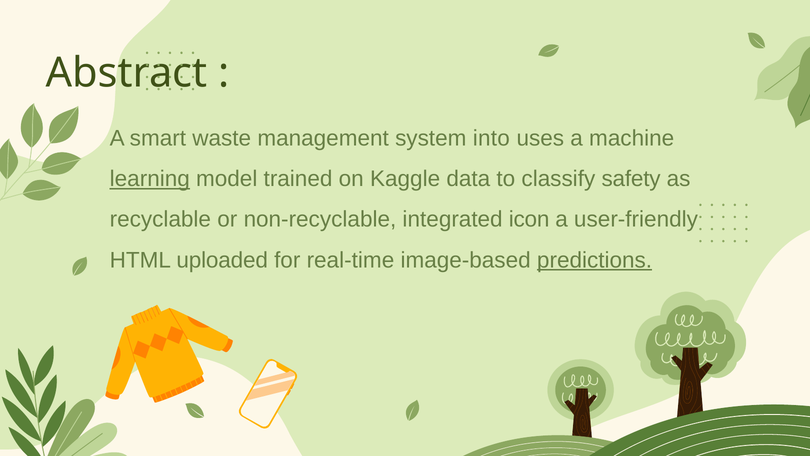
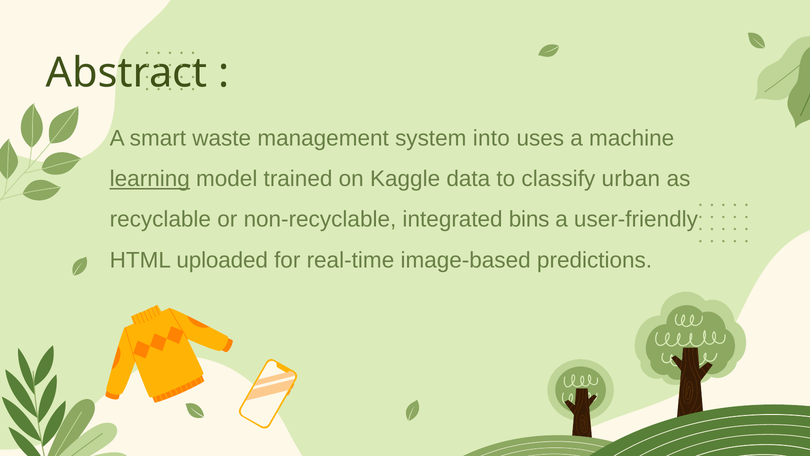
safety: safety -> urban (631, 179)
icon: icon -> bins (529, 219)
predictions underline: present -> none (595, 260)
